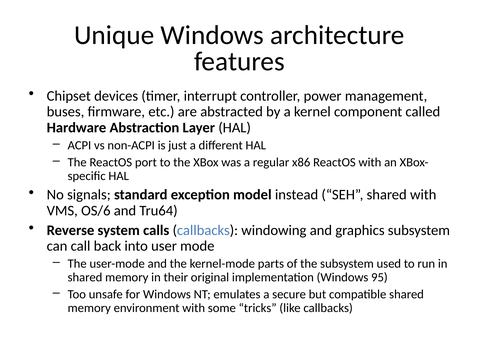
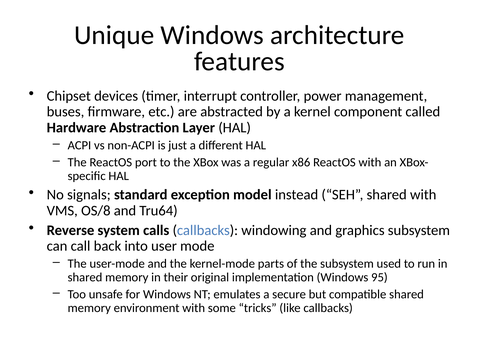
OS/6: OS/6 -> OS/8 (96, 211)
